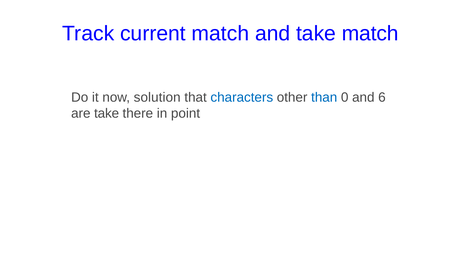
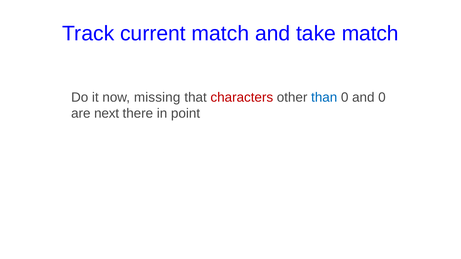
solution: solution -> missing (157, 97)
characters colour: blue -> red (242, 97)
and 6: 6 -> 0 (382, 97)
are take: take -> next (107, 114)
